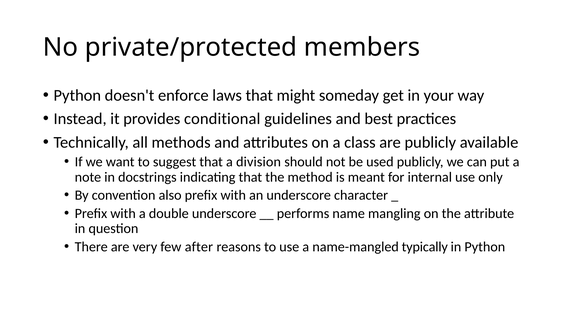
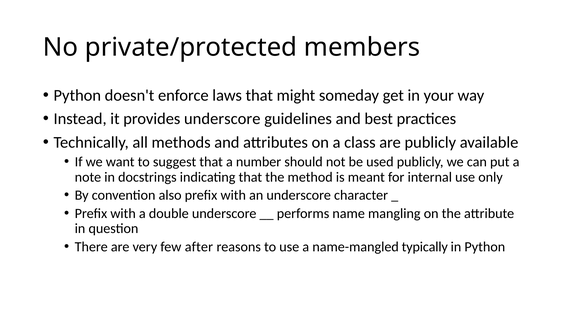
provides conditional: conditional -> underscore (222, 119)
division: division -> number (259, 162)
